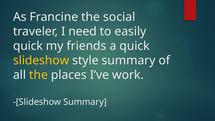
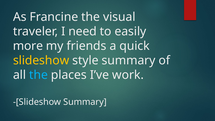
social: social -> visual (119, 17)
quick: quick -> more (28, 46)
the colour: yellow -> light blue (38, 75)
